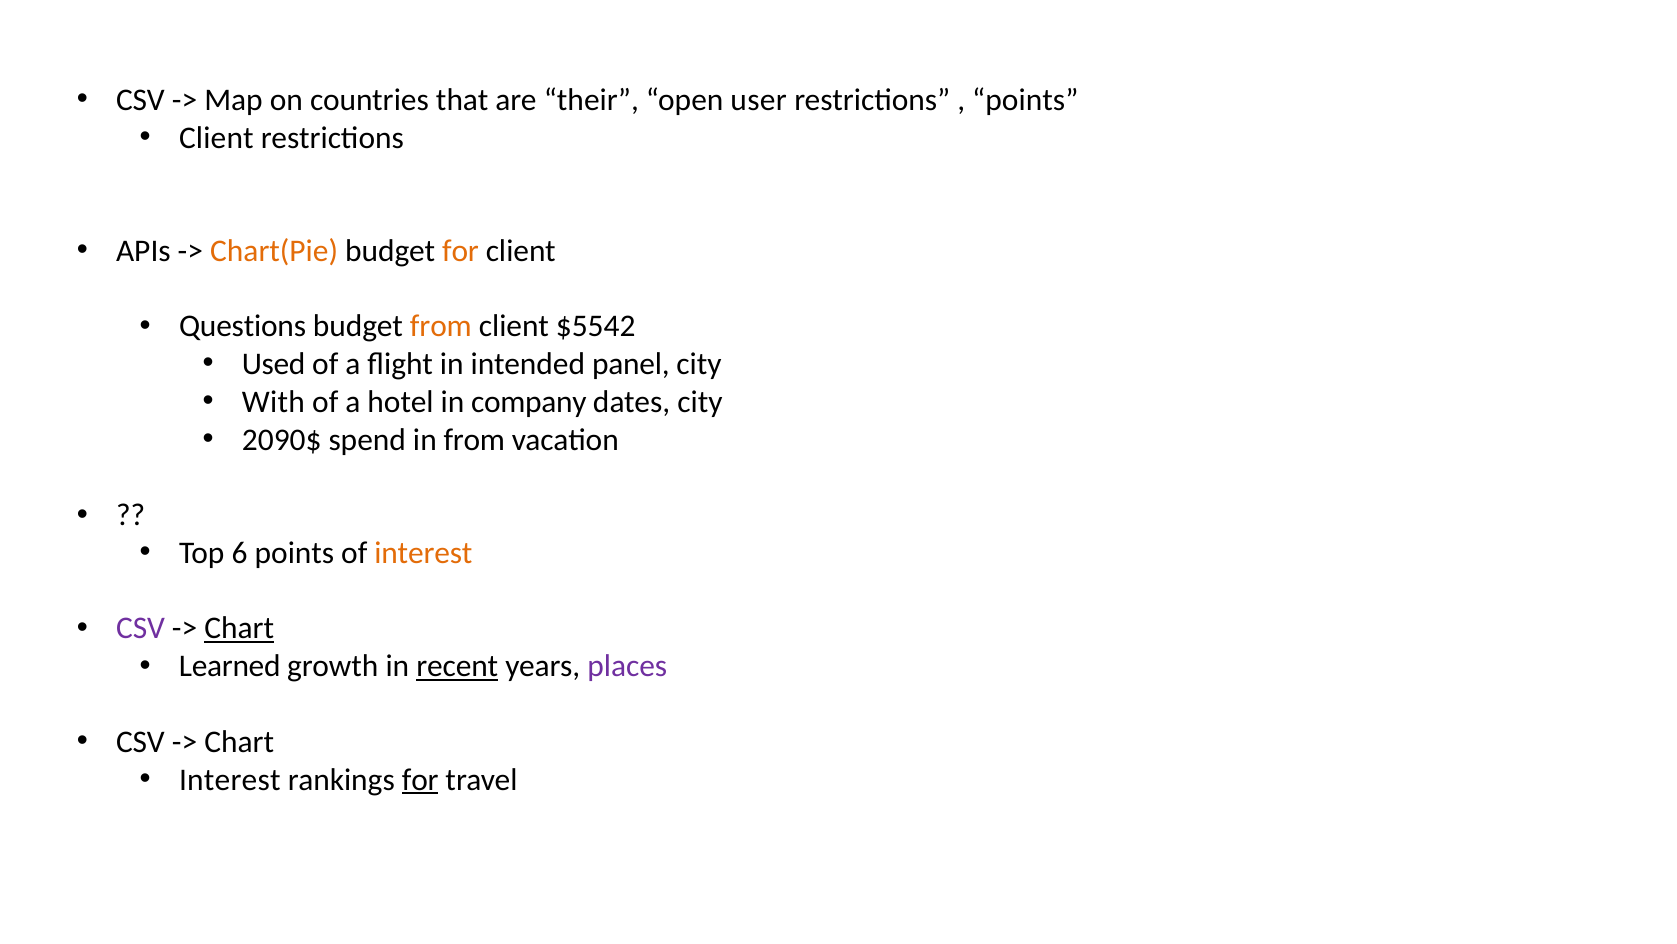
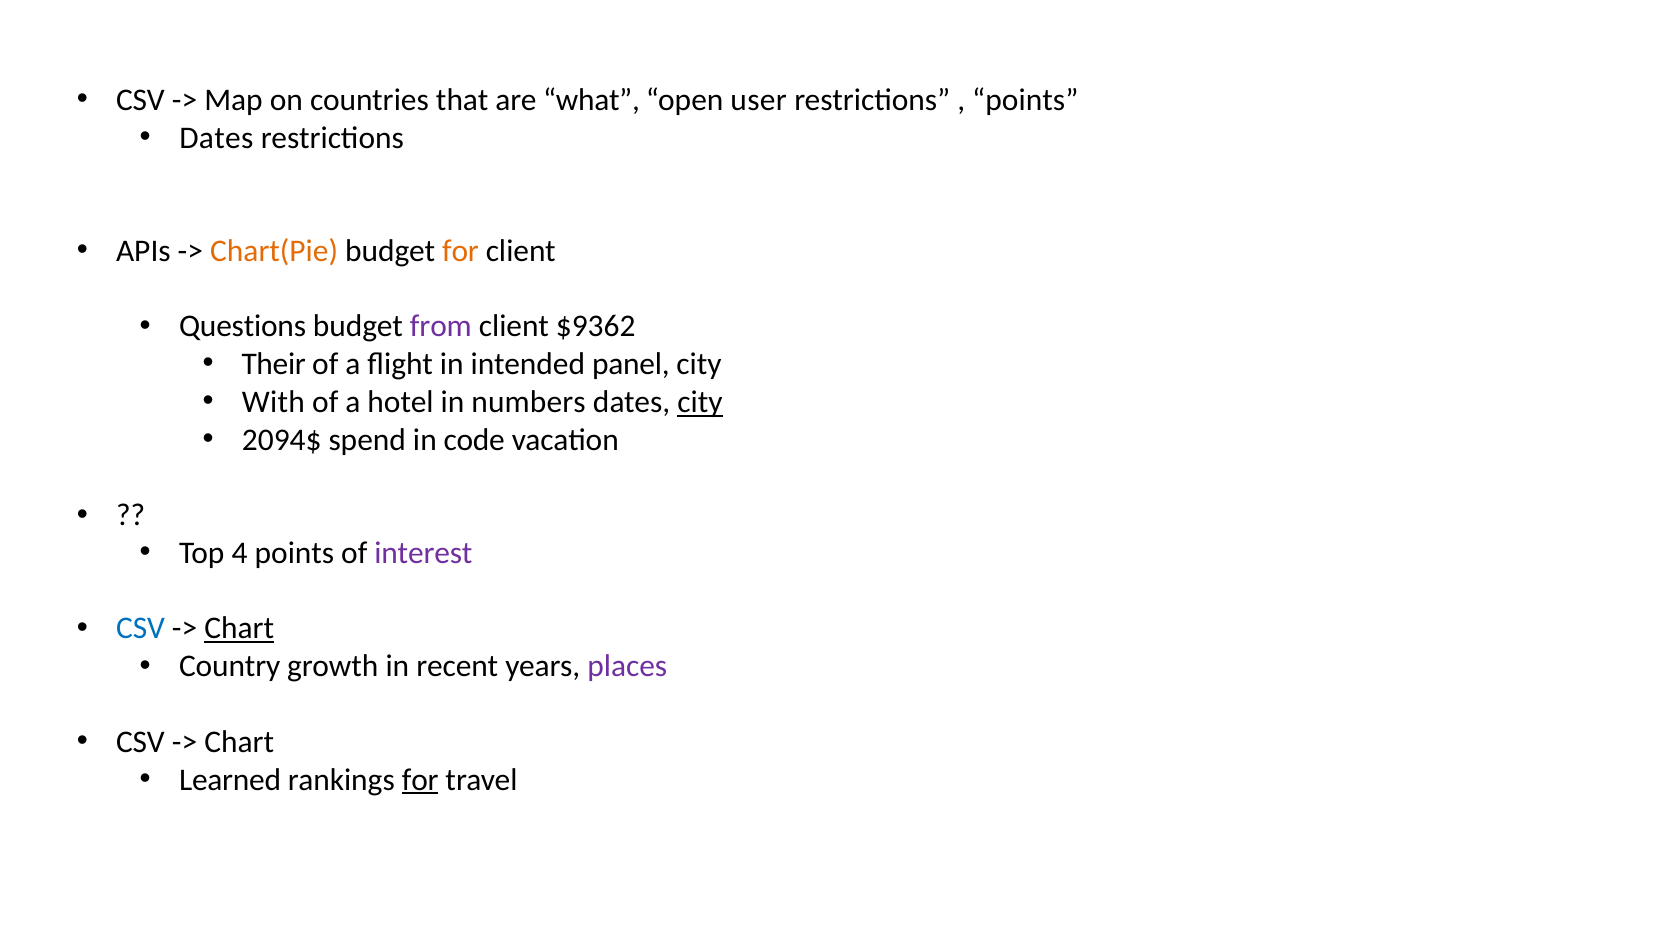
their: their -> what (592, 100)
Client: Client -> Dates (216, 138)
from colour: orange -> purple (441, 326)
$5542: $5542 -> $9362 (596, 326)
Used: Used -> Their (274, 364)
company: company -> numbers (529, 402)
city underline: none -> present (700, 402)
2090$: 2090$ -> 2094$ (282, 439)
in from: from -> code (474, 439)
6: 6 -> 4 (240, 553)
interest colour: orange -> purple (423, 553)
CSV colour: purple -> blue (141, 628)
Learned: Learned -> Country (230, 666)
recent underline: present -> none (457, 666)
Interest: Interest -> Learned (230, 779)
